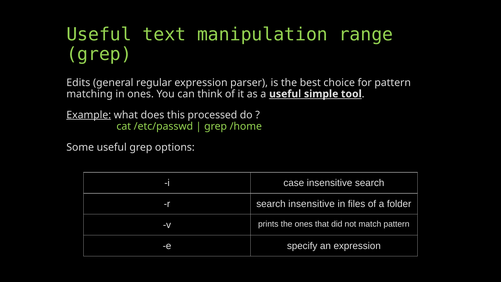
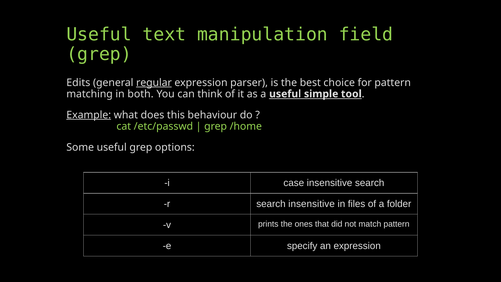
range: range -> field (366, 34)
regular underline: none -> present (154, 83)
in ones: ones -> both (141, 94)
processed: processed -> behaviour (212, 115)
